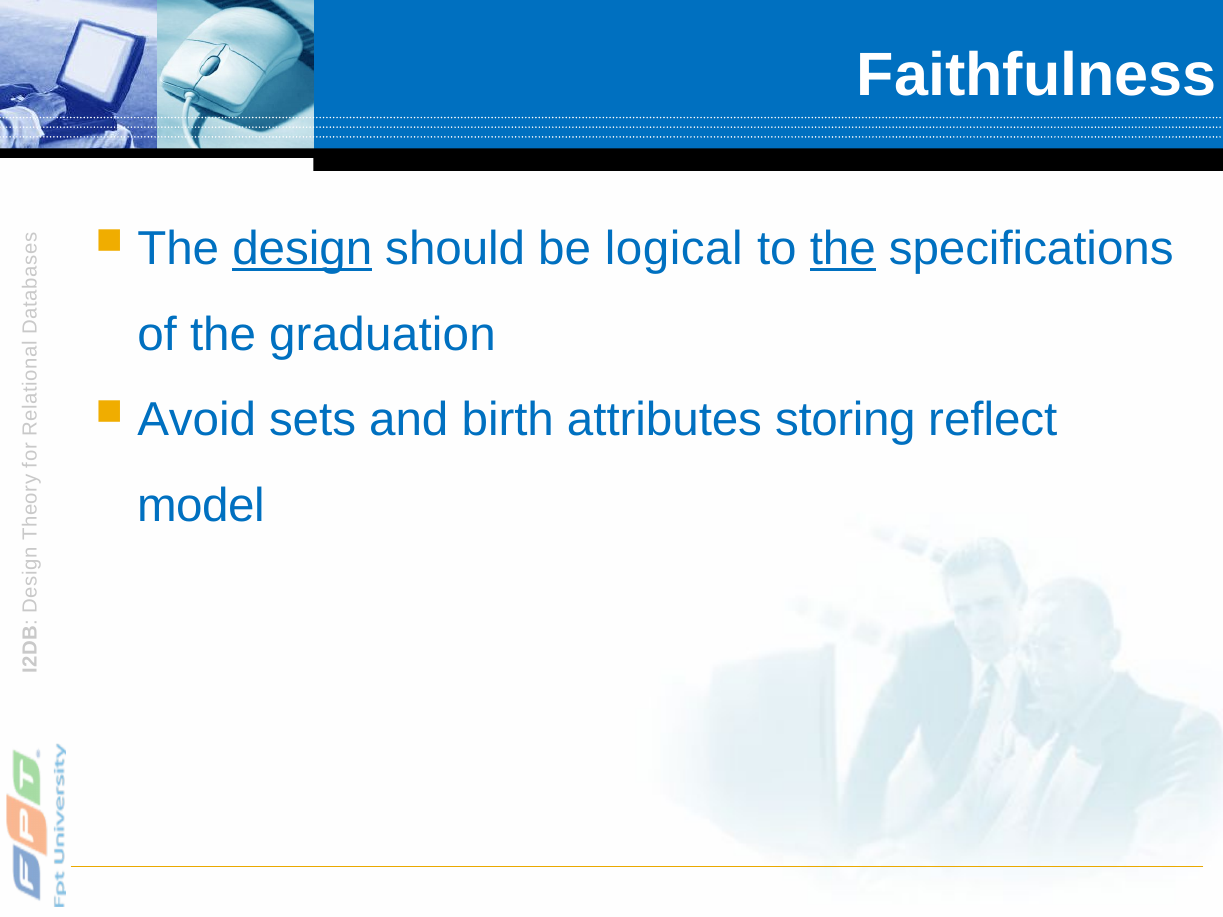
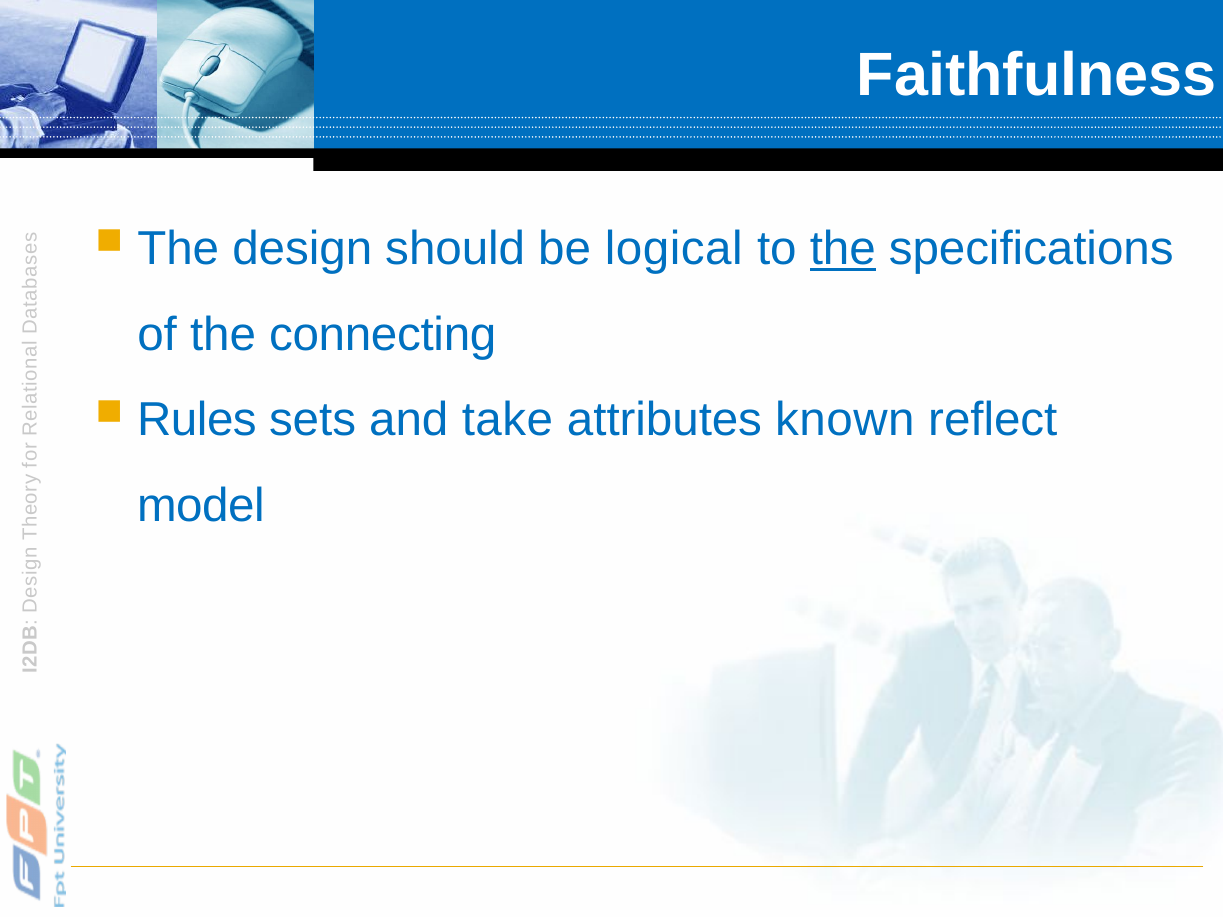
design underline: present -> none (302, 249)
graduation: graduation -> connecting (383, 335)
Avoid: Avoid -> Rules (197, 420)
birth: birth -> take (507, 420)
storing: storing -> known (845, 420)
